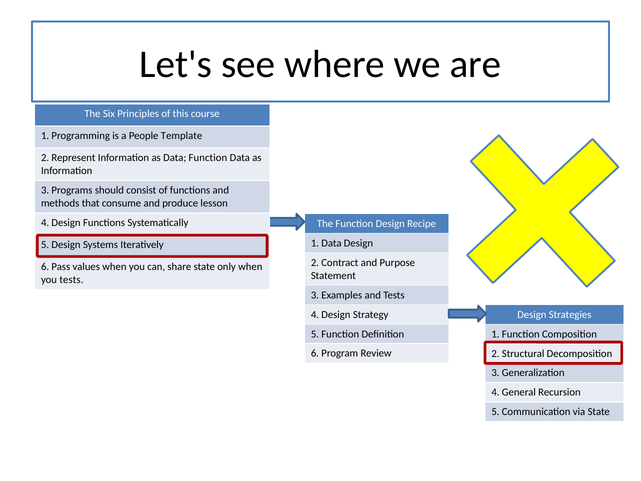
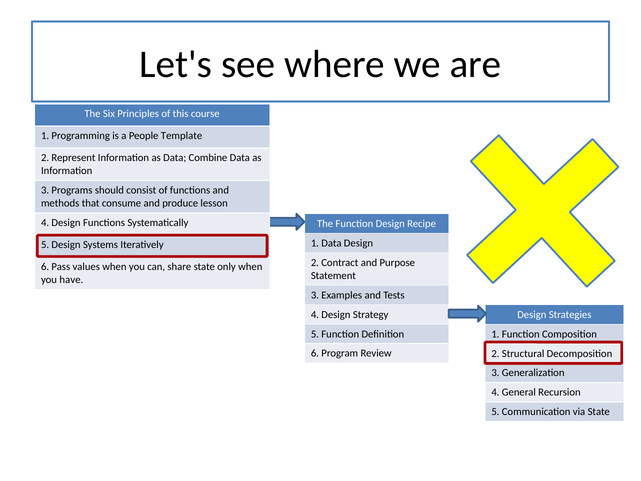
Data Function: Function -> Combine (208, 158)
you tests: tests -> have (71, 280)
